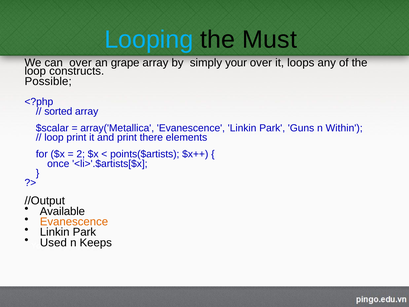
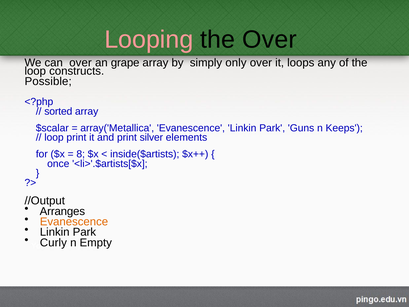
Looping colour: light blue -> pink (149, 40)
the Must: Must -> Over (270, 40)
your: your -> only (236, 63)
Within: Within -> Keeps (344, 128)
there: there -> silver (151, 137)
2: 2 -> 8 (81, 154)
points($artists: points($artists -> inside($artists (145, 154)
Available: Available -> Arranges (62, 211)
Used: Used -> Curly (53, 242)
Keeps: Keeps -> Empty (96, 242)
